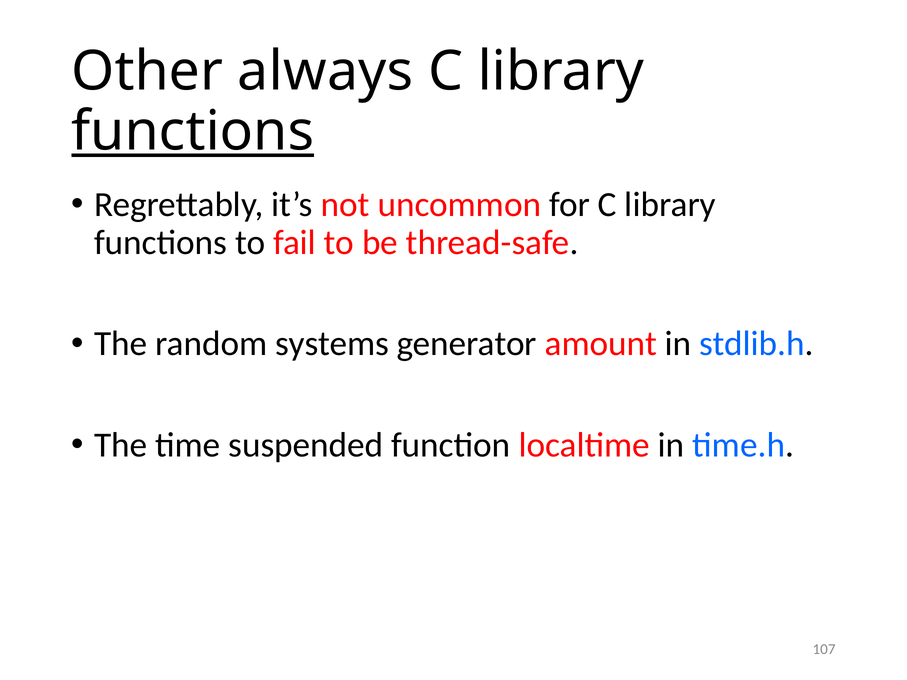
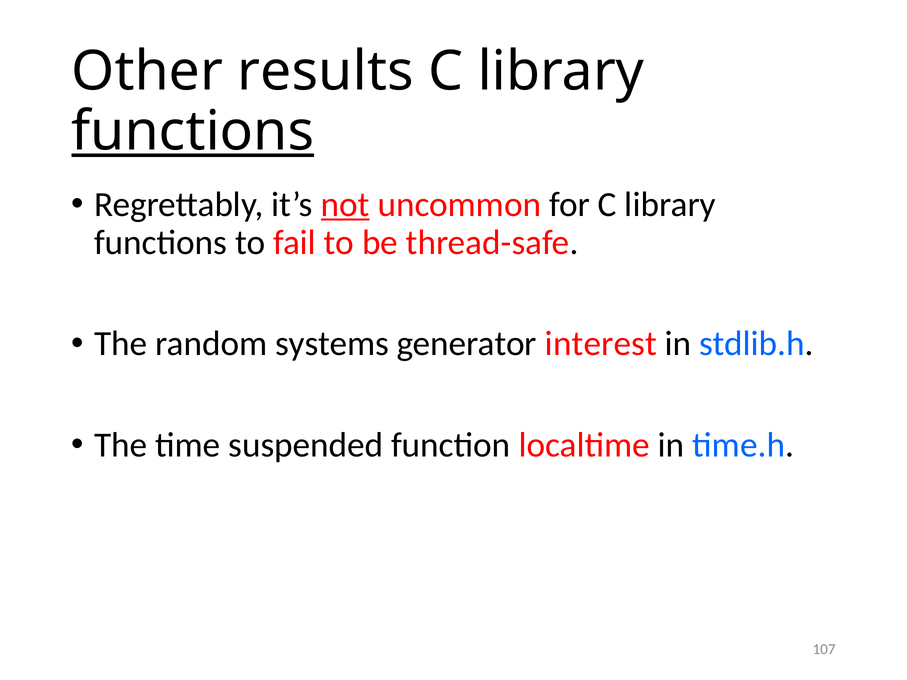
always: always -> results (326, 72)
not underline: none -> present (345, 204)
amount: amount -> interest (601, 344)
